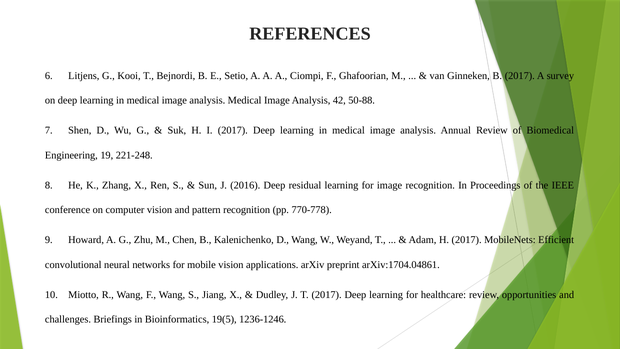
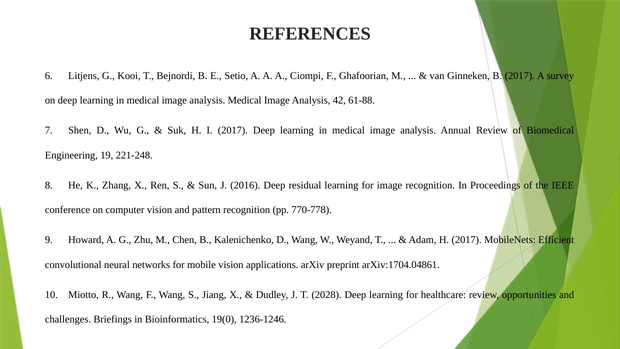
50-88: 50-88 -> 61-88 (362, 100)
T 2017: 2017 -> 2028 (327, 295)
19(5: 19(5 -> 19(0 (224, 319)
